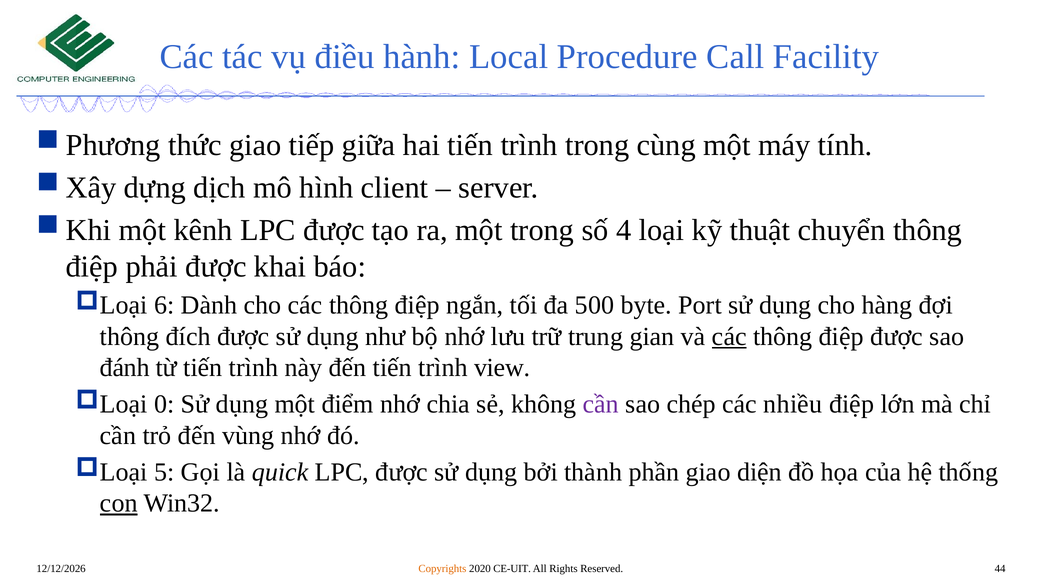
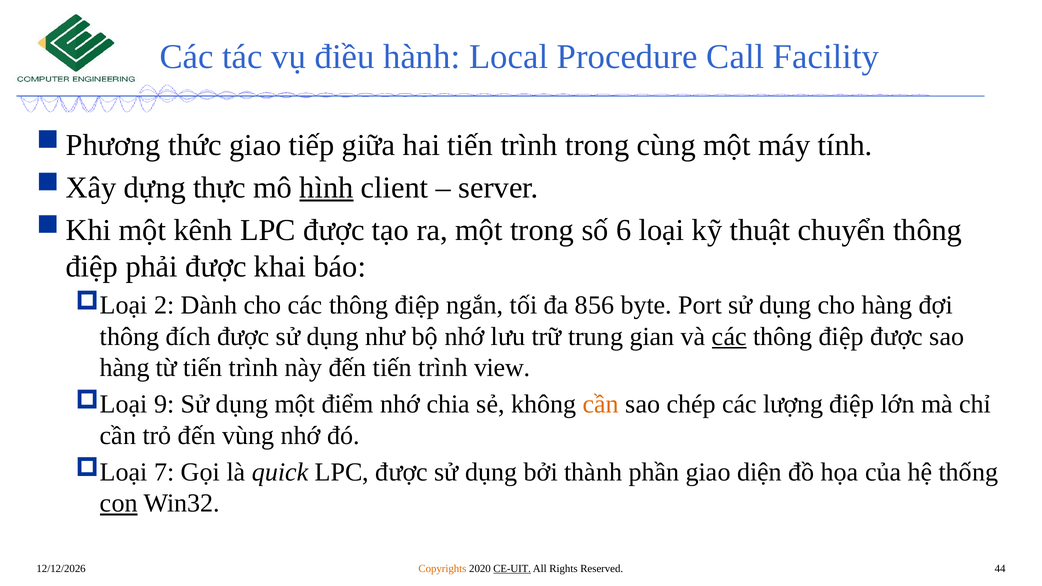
dịch: dịch -> thực (220, 188)
hình underline: none -> present (326, 188)
4: 4 -> 6 (624, 230)
6: 6 -> 2 (164, 305)
500: 500 -> 856 (595, 305)
đánh: đánh -> hàng (125, 368)
0: 0 -> 9 (164, 404)
cần colour: purple -> orange (601, 404)
nhiều: nhiều -> lượng (793, 404)
5: 5 -> 7 (164, 472)
CE-UIT underline: none -> present (512, 569)
